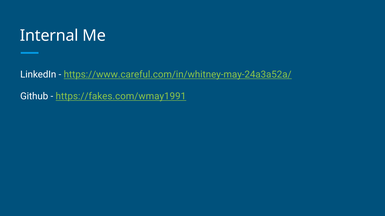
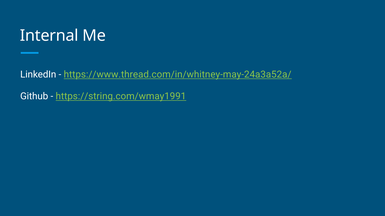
https://www.careful.com/in/whitney-may-24a3a52a/: https://www.careful.com/in/whitney-may-24a3a52a/ -> https://www.thread.com/in/whitney-may-24a3a52a/ (178, 75)
https://fakes.com/wmay1991: https://fakes.com/wmay1991 -> https://string.com/wmay1991 (121, 97)
